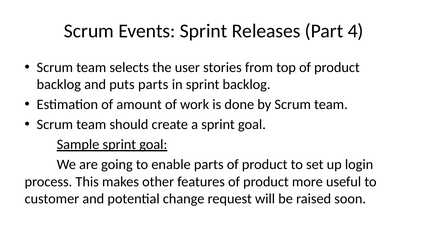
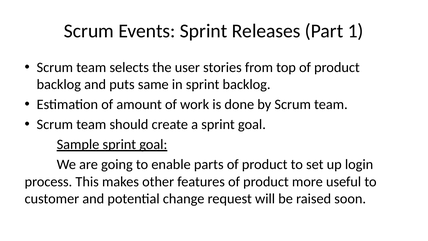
4: 4 -> 1 (356, 31)
puts parts: parts -> same (153, 84)
